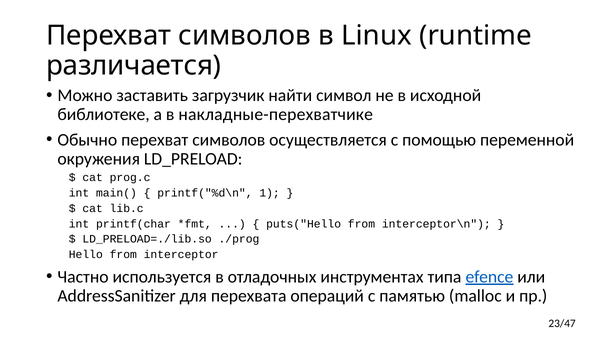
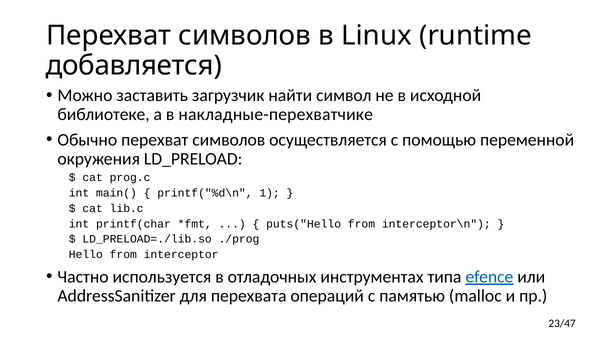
различается: различается -> добавляется (134, 66)
